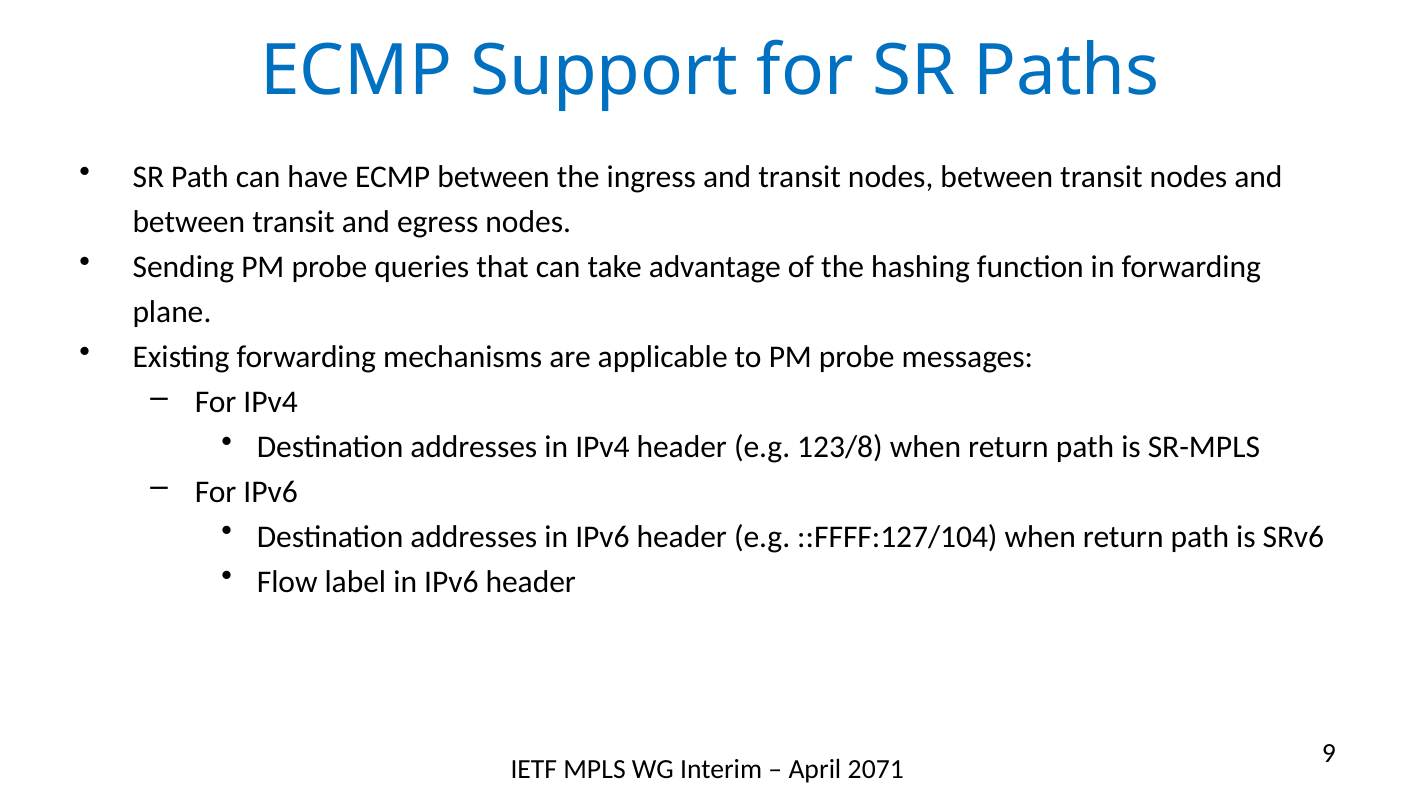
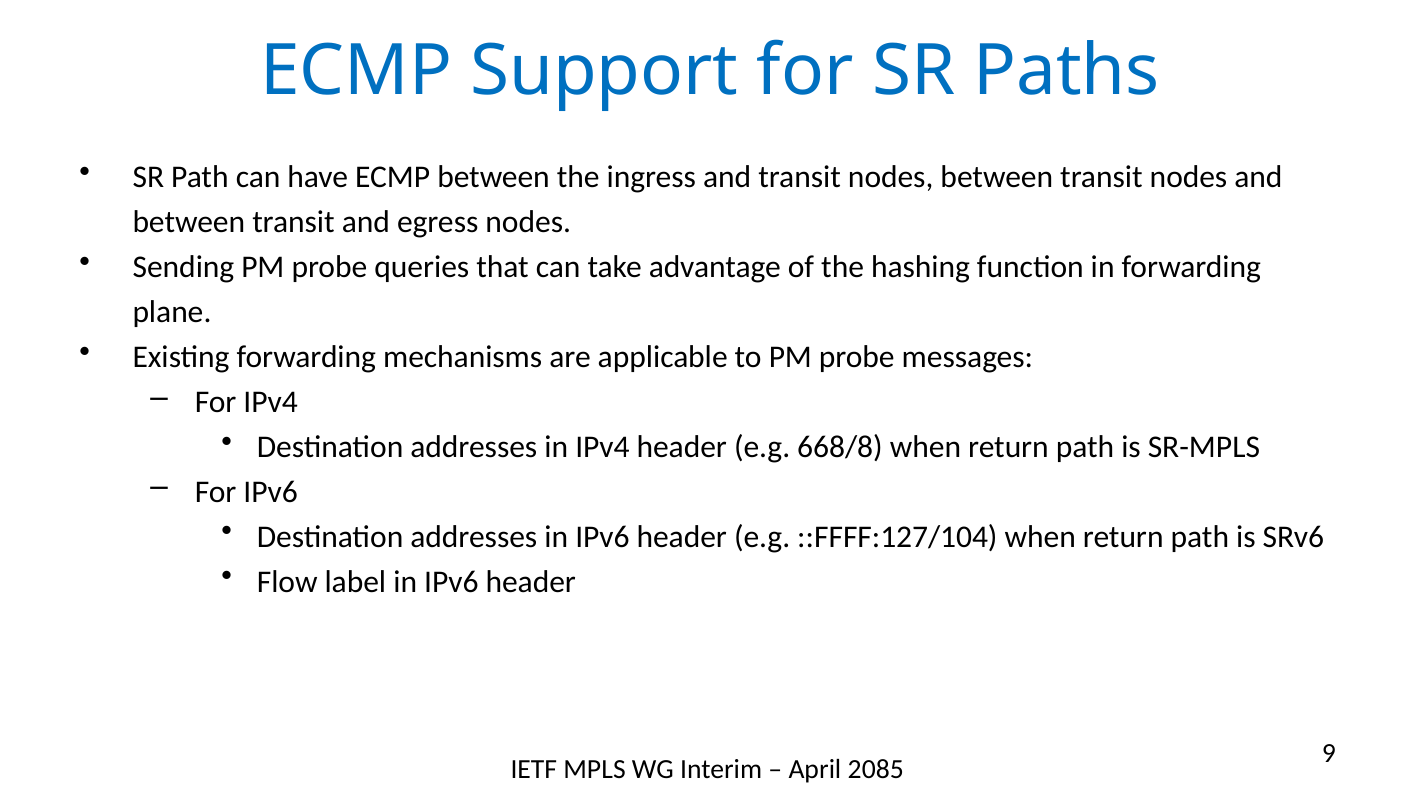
123/8: 123/8 -> 668/8 (840, 447)
2071: 2071 -> 2085 (876, 769)
